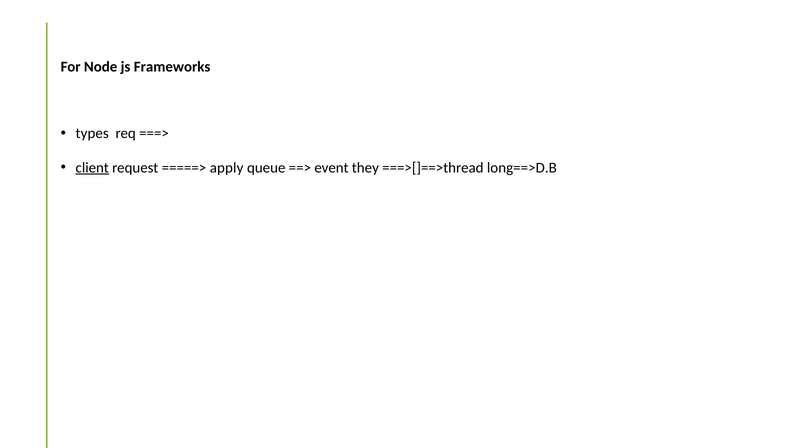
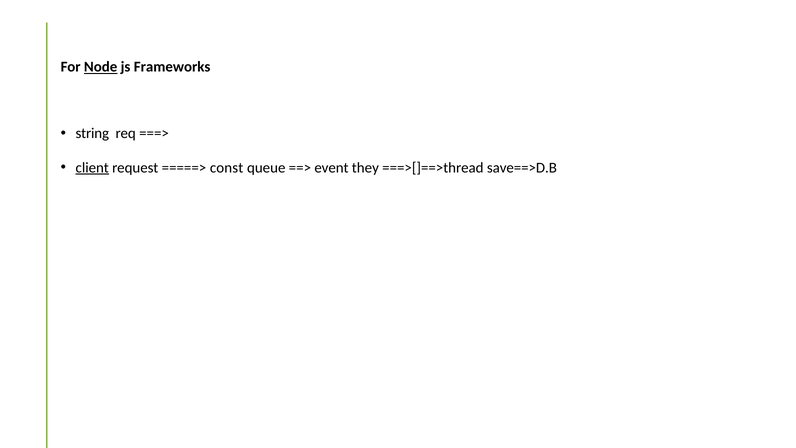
Node underline: none -> present (101, 67)
types: types -> string (92, 133)
apply: apply -> const (227, 167)
long==>D.B: long==>D.B -> save==>D.B (522, 167)
